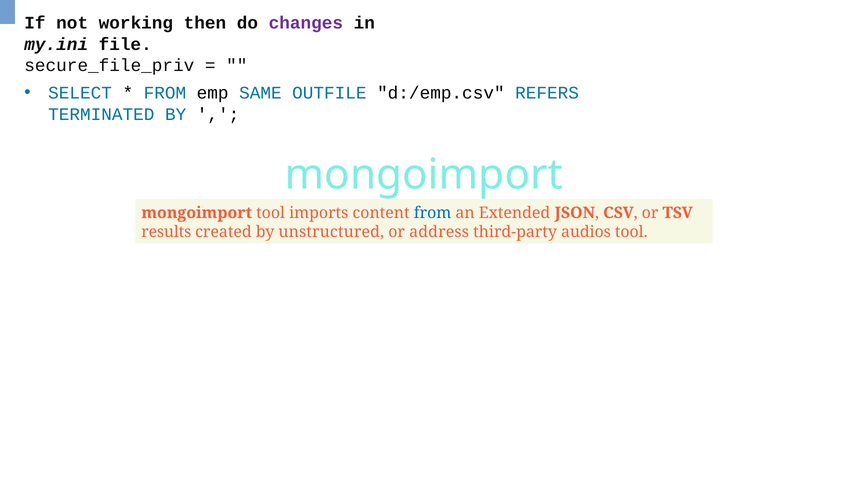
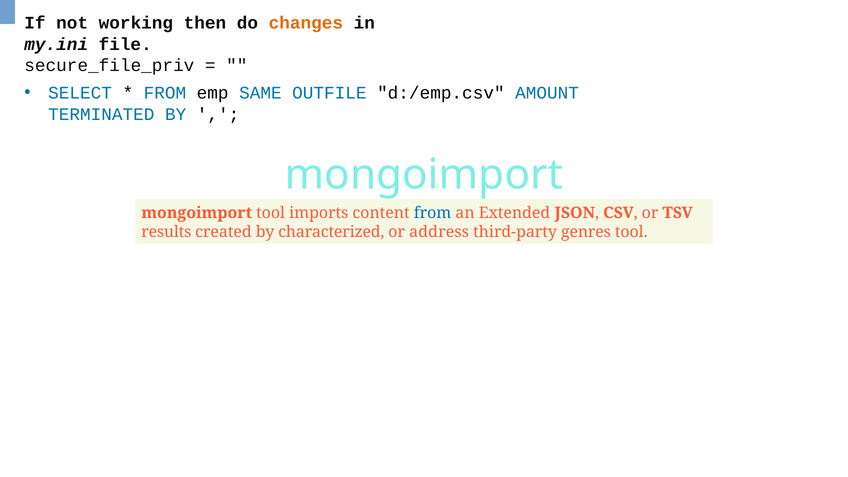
changes colour: purple -> orange (306, 23)
REFERS: REFERS -> AMOUNT (547, 93)
unstructured: unstructured -> characterized (331, 232)
audios: audios -> genres (586, 232)
